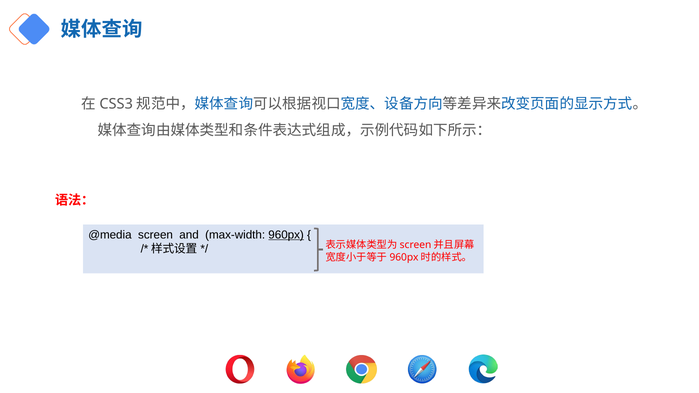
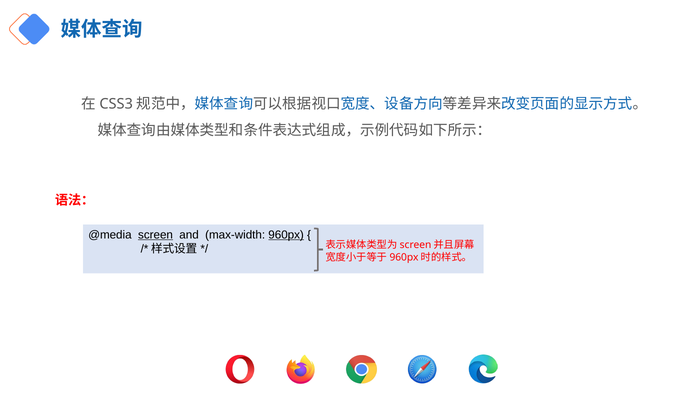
screen underline: none -> present (156, 235)
